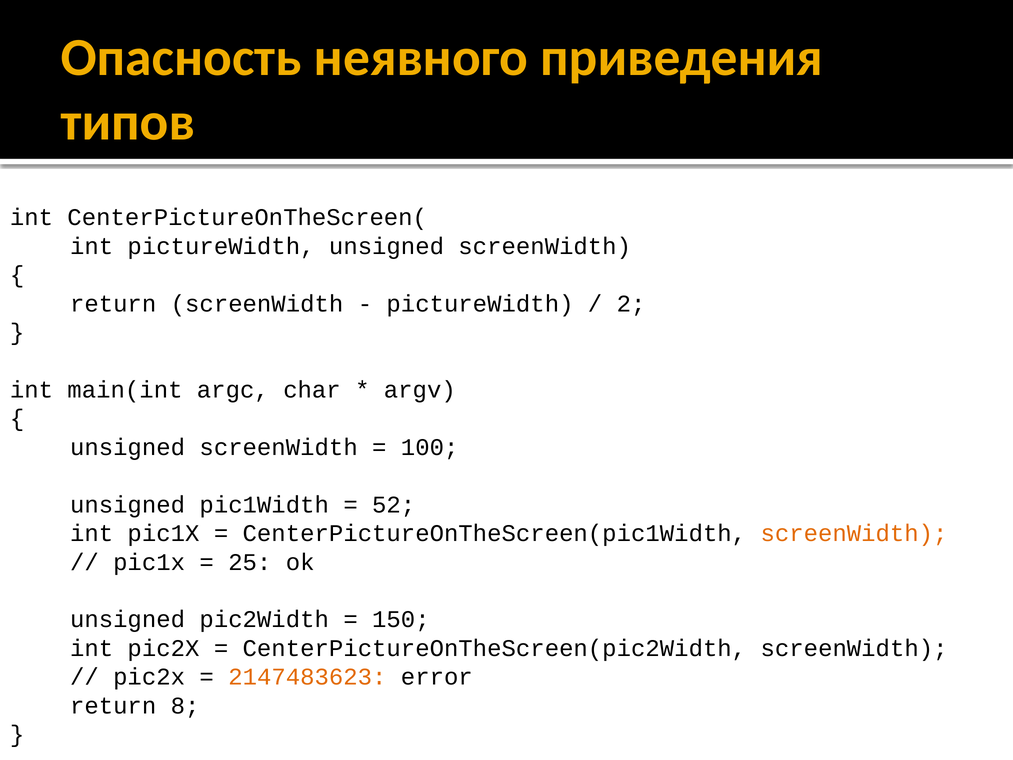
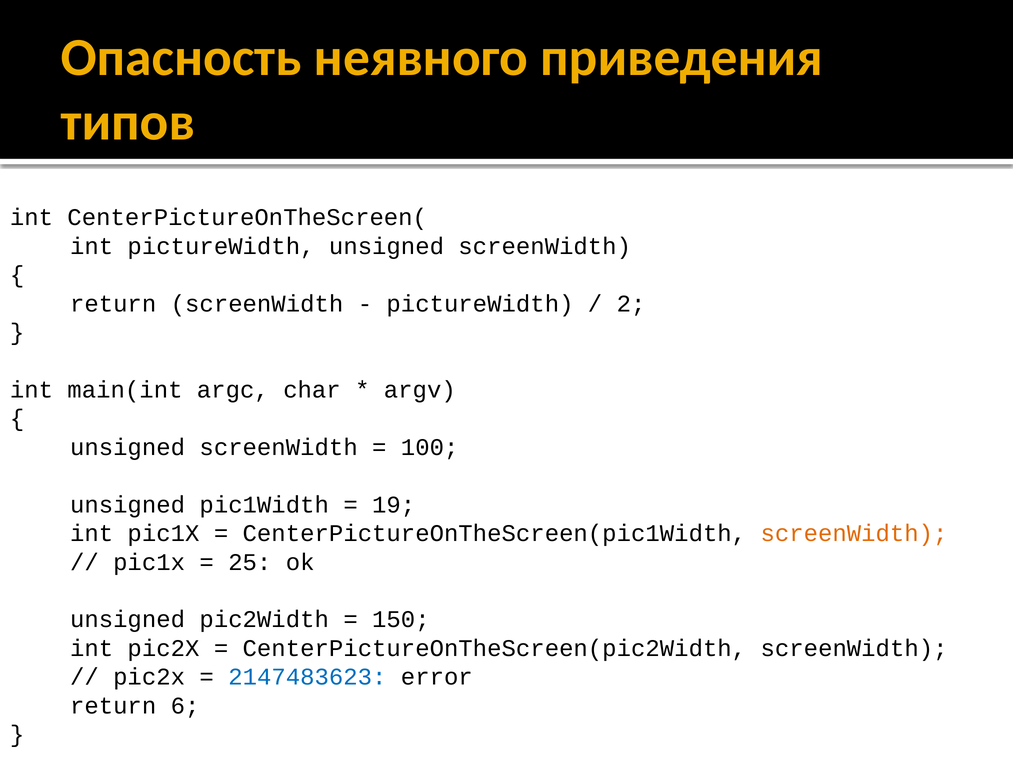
52: 52 -> 19 (394, 505)
2147483623 colour: orange -> blue (307, 677)
8: 8 -> 6 (185, 706)
